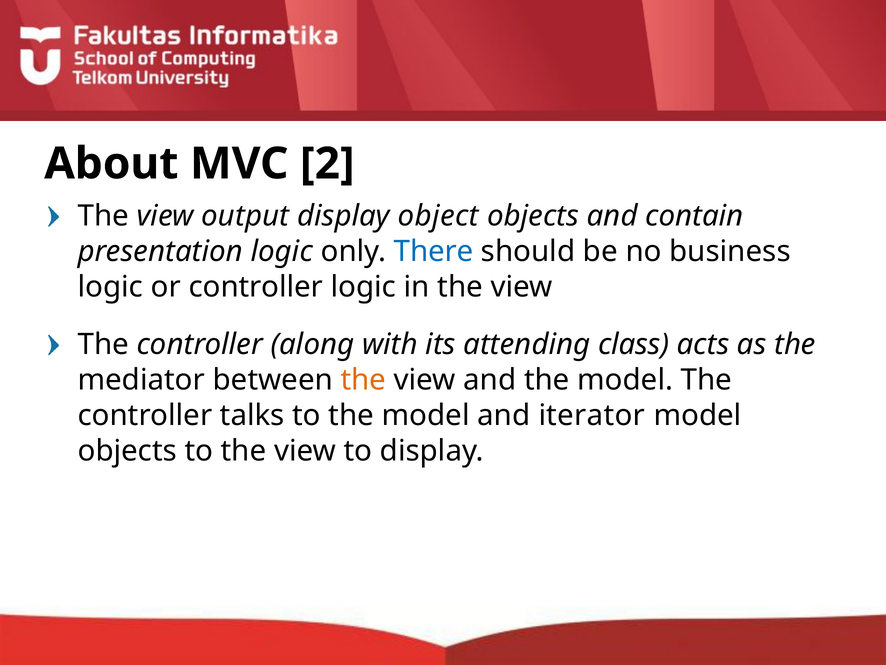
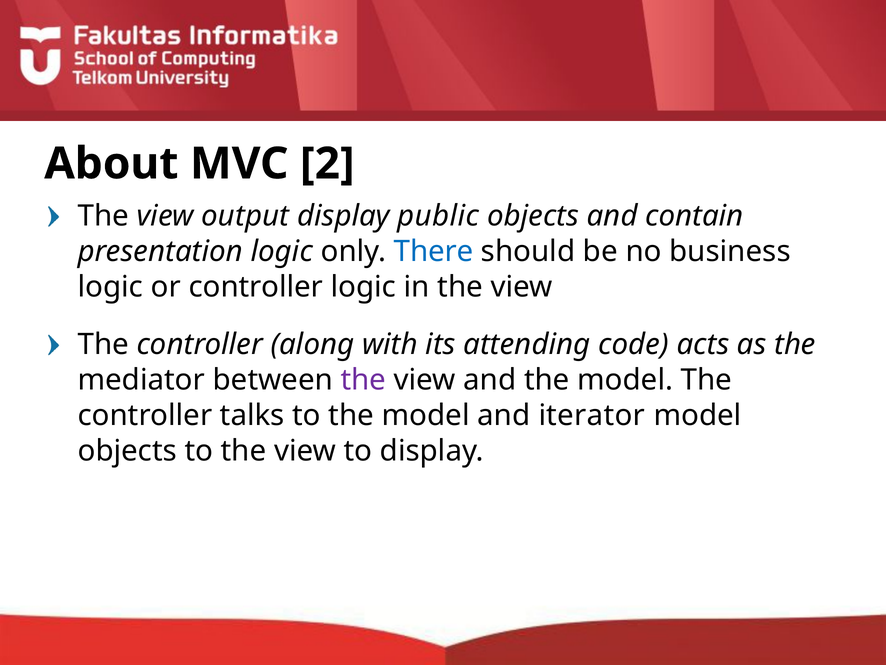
object: object -> public (438, 216)
class: class -> code (633, 344)
the colour: orange -> purple (363, 380)
